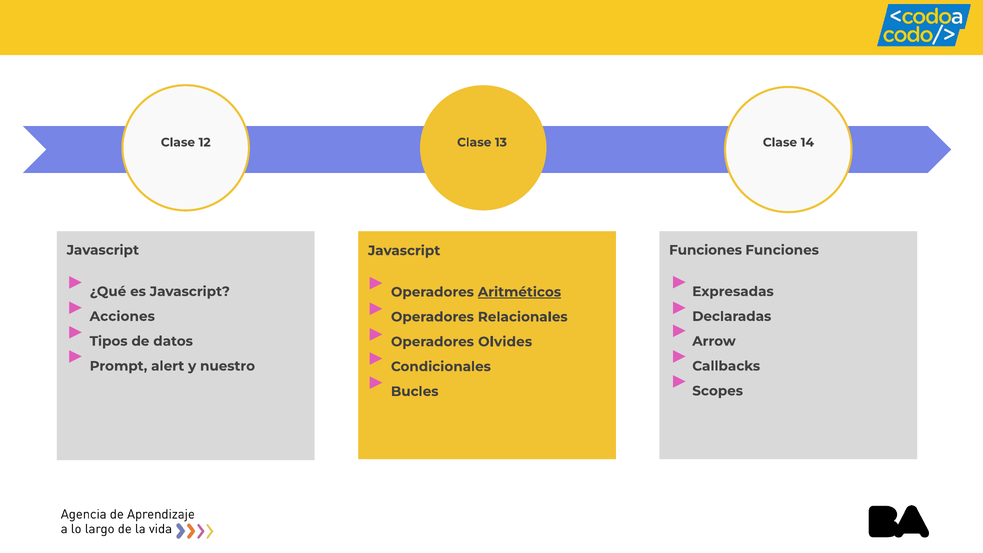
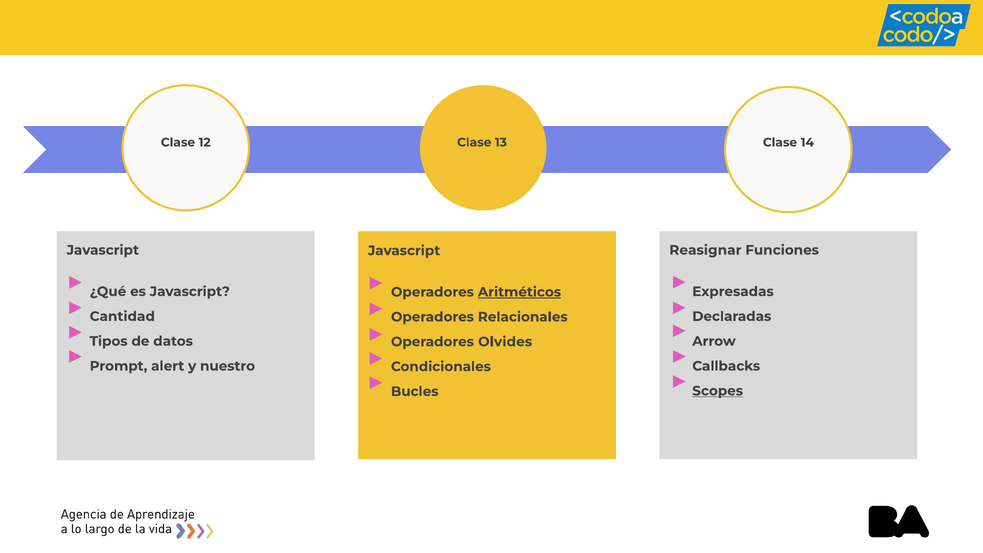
Funciones: Funciones -> Reasignar (705, 250)
Acciones: Acciones -> Cantidad (122, 316)
Scopes underline: none -> present (718, 391)
